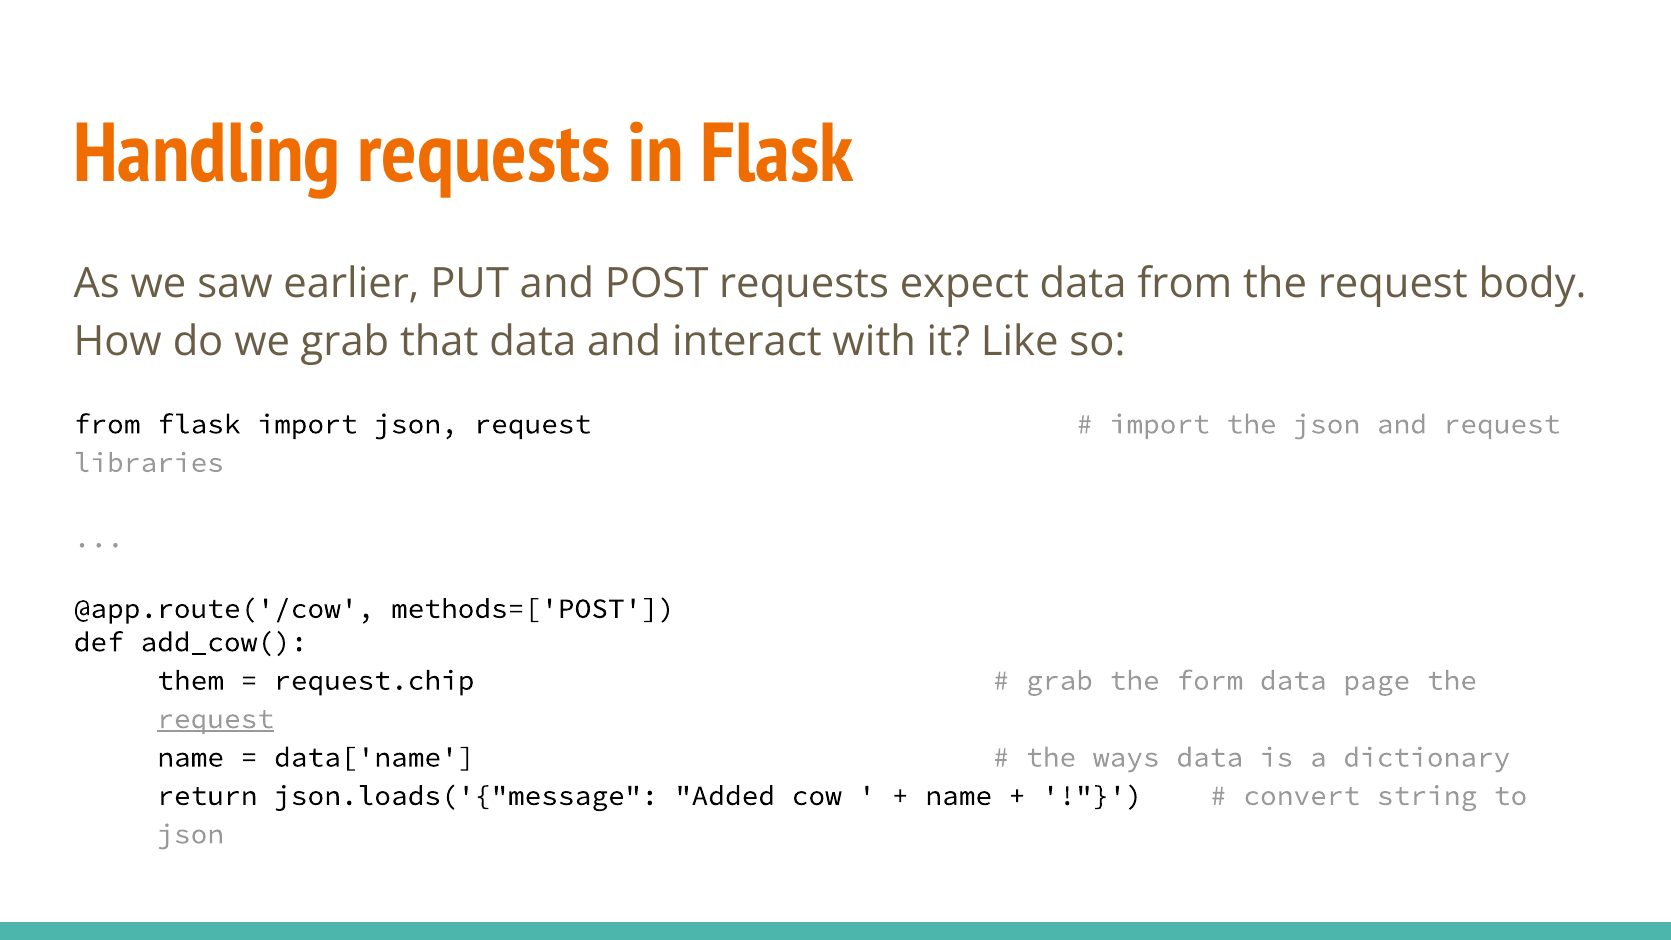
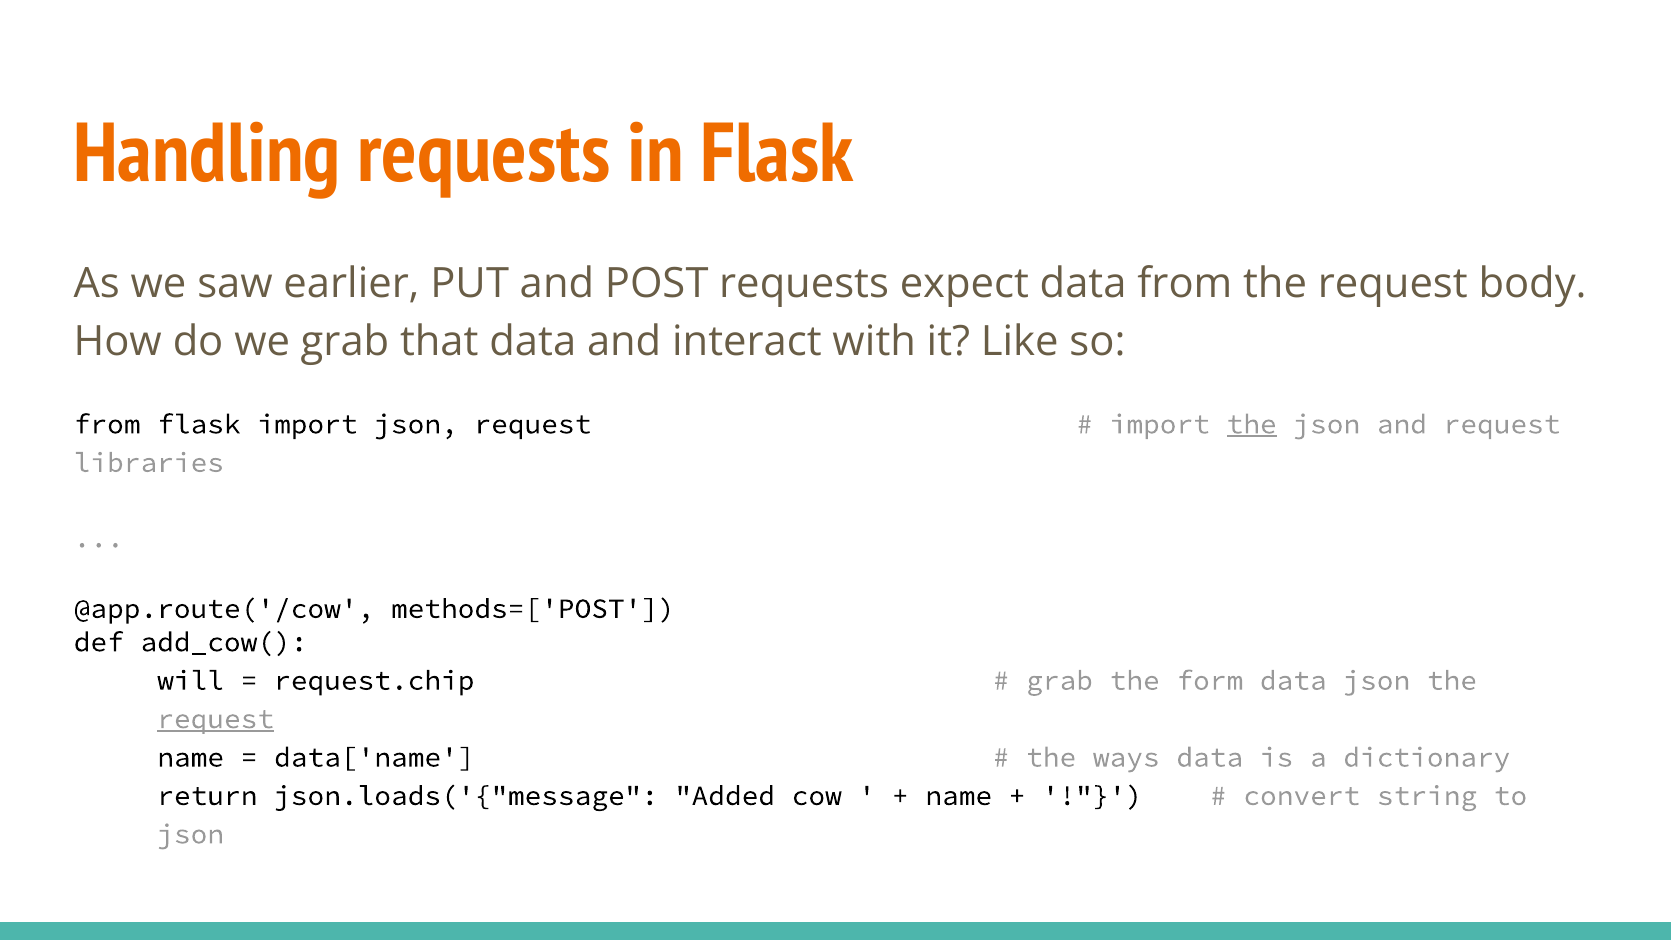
the underline: none -> present (1252, 424)
them: them -> will (191, 680)
data page: page -> json (1377, 680)
